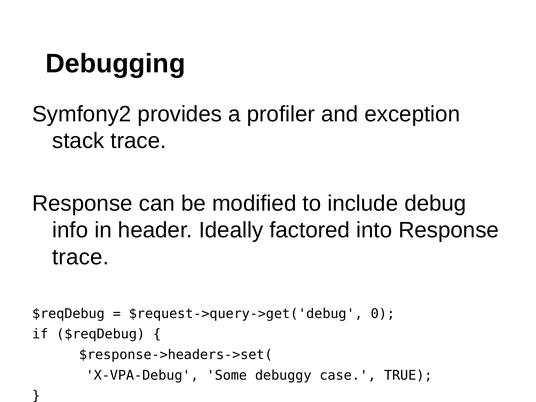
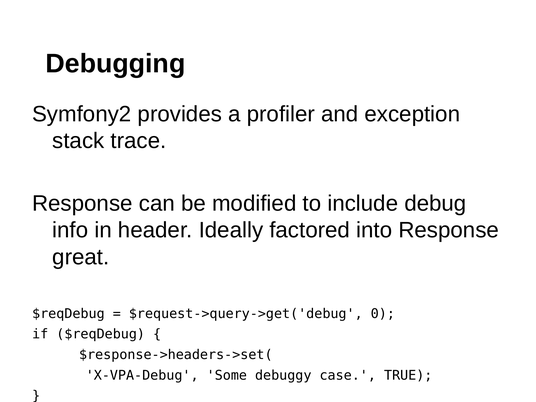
trace: trace -> great (81, 257)
